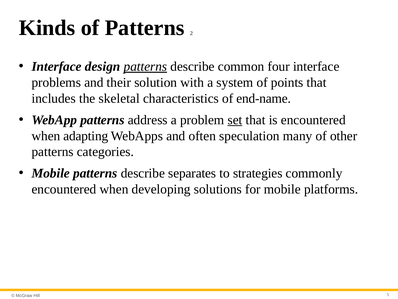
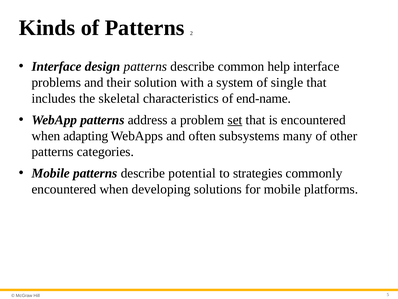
patterns underline: present -> none (145, 66)
four: four -> help (279, 66)
points: points -> single (287, 82)
speculation: speculation -> subsystems (249, 136)
separates: separates -> potential (192, 173)
